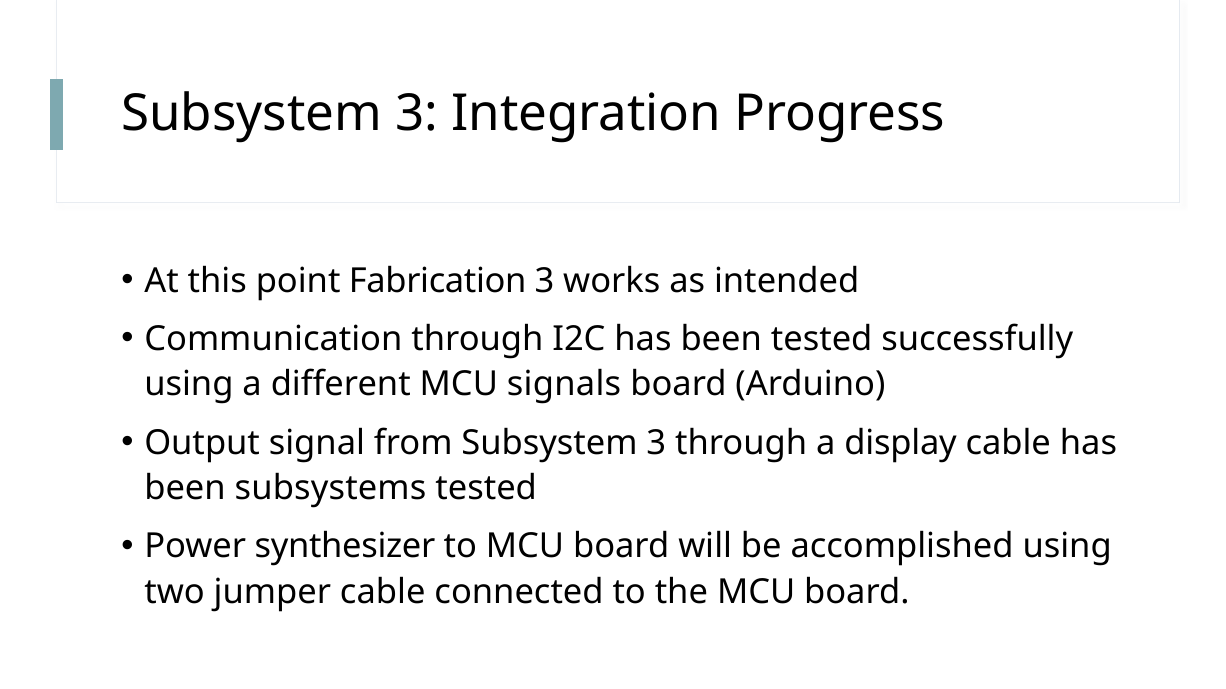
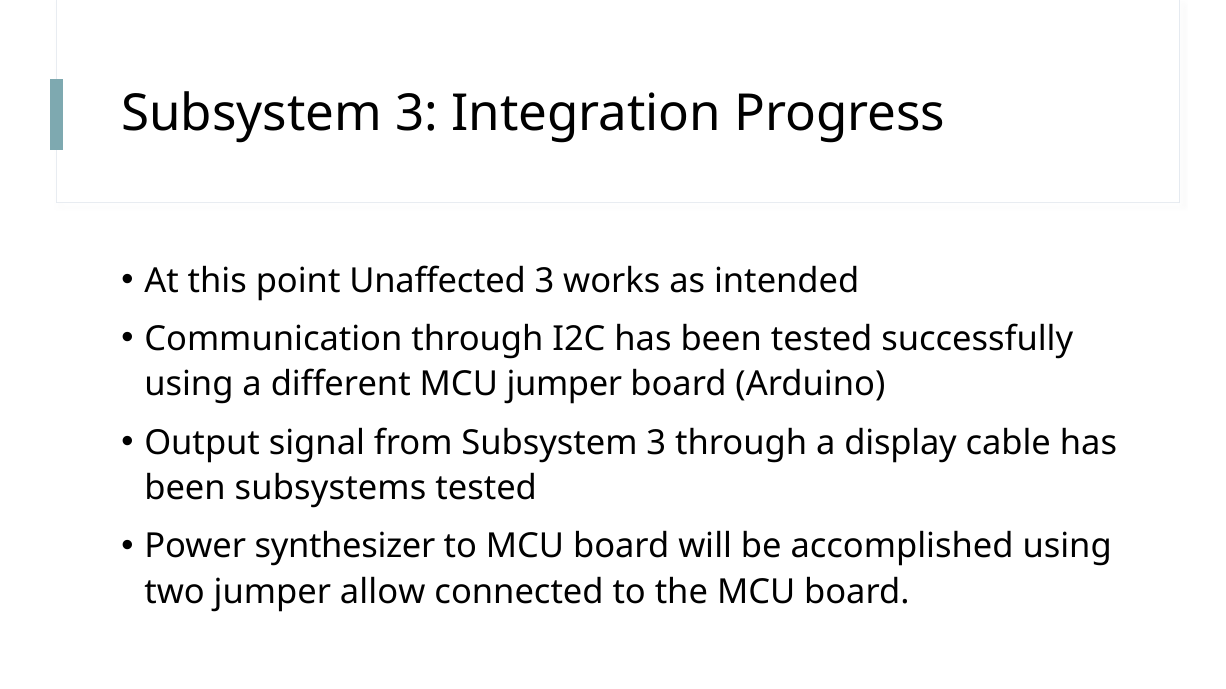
Fabrication: Fabrication -> Unaffected (438, 281)
MCU signals: signals -> jumper (564, 385)
jumper cable: cable -> allow (383, 593)
